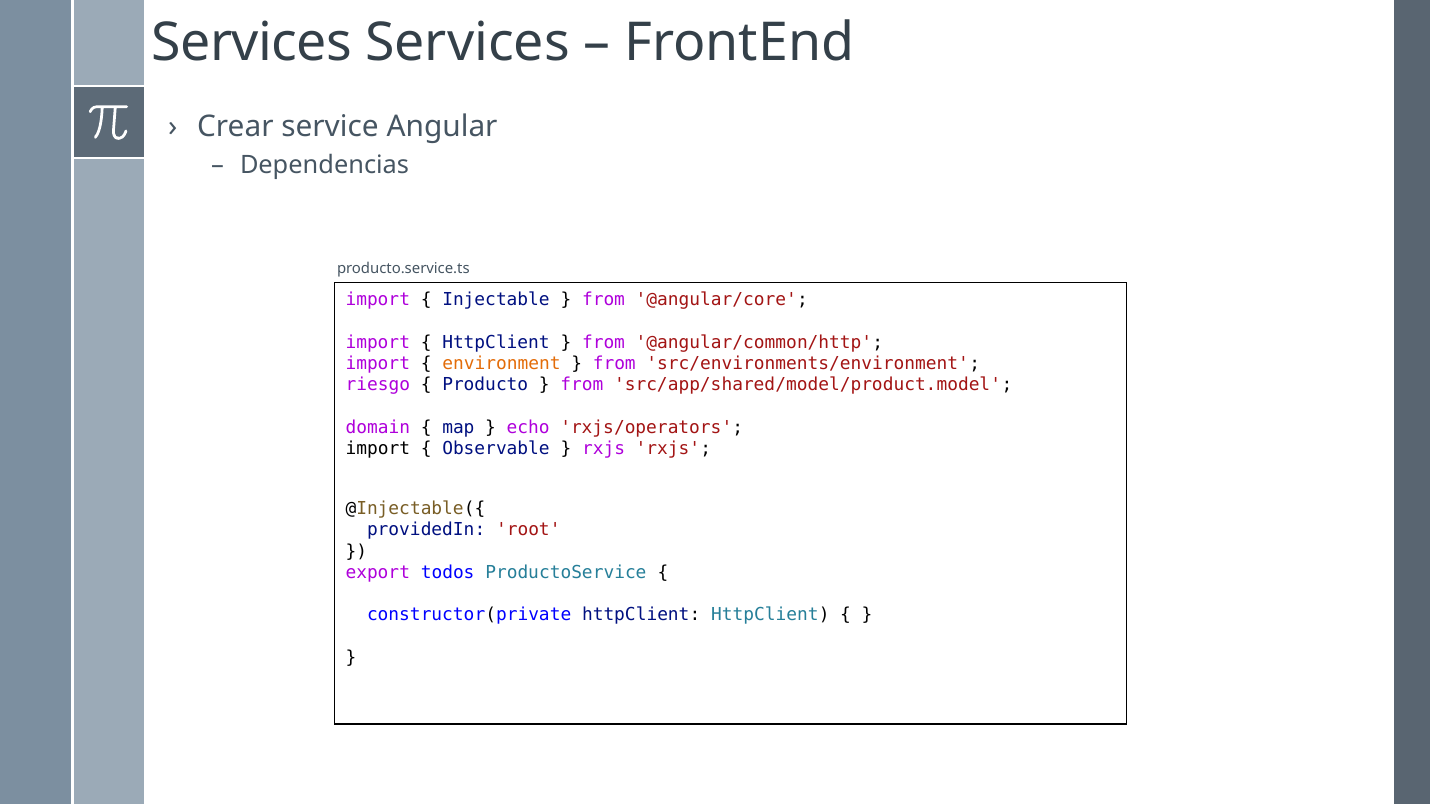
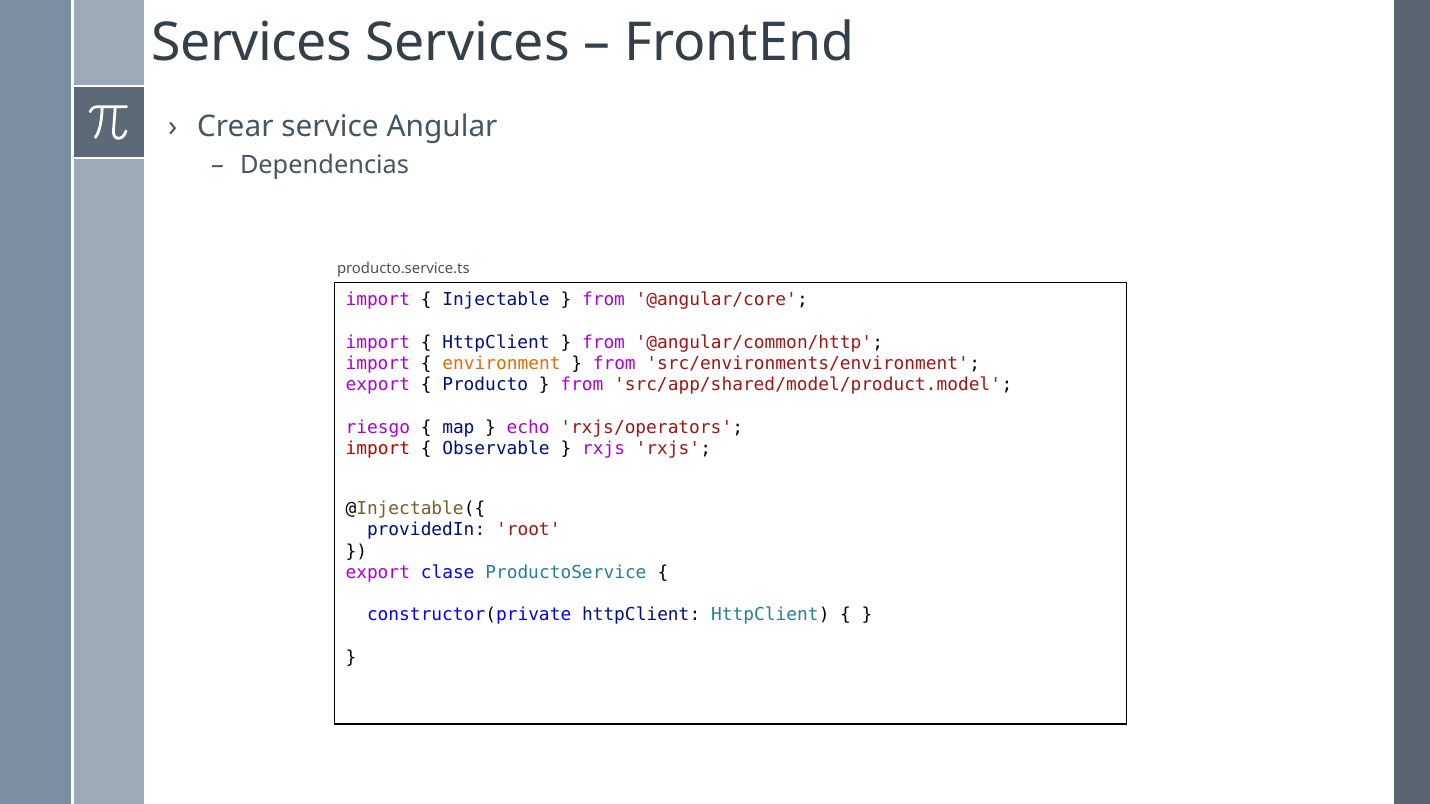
riesgo: riesgo -> export (378, 385)
domain: domain -> riesgo (378, 428)
import colour: black -> red (378, 449)
todos: todos -> clase (448, 573)
